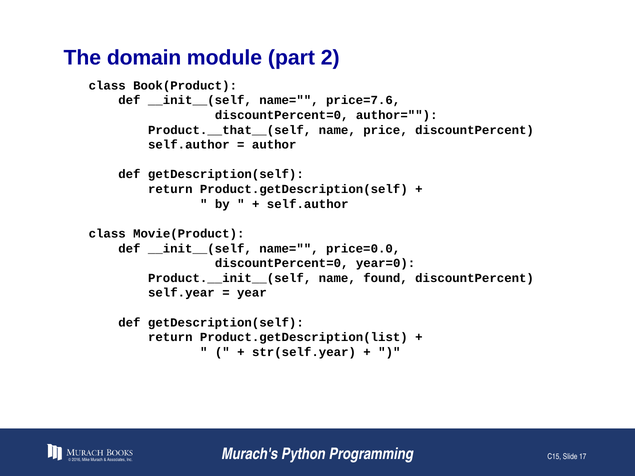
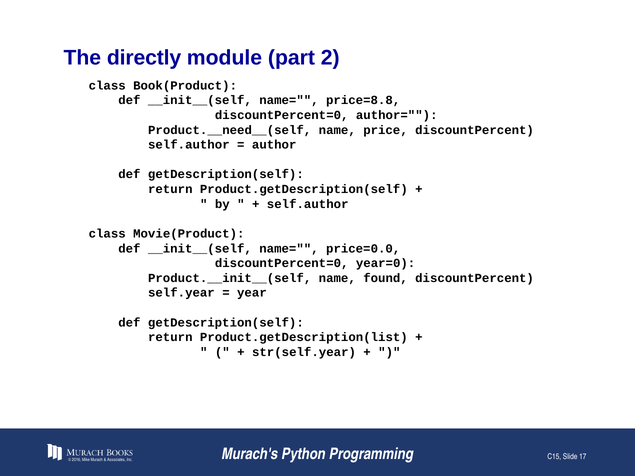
domain: domain -> directly (144, 58)
price=7.6: price=7.6 -> price=8.8 (363, 100)
Product.__that__(self: Product.__that__(self -> Product.__need__(self (230, 130)
